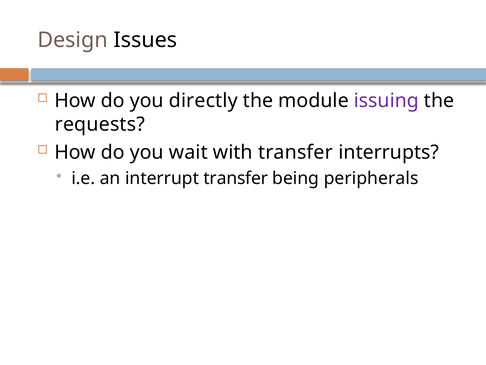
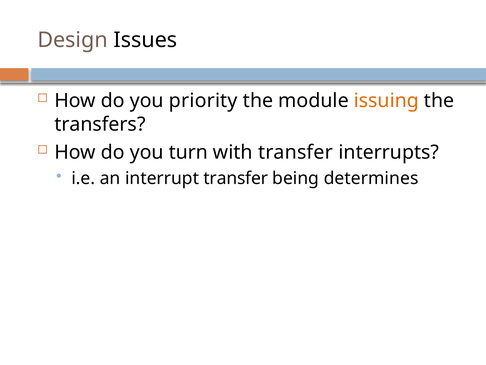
directly: directly -> priority (203, 101)
issuing colour: purple -> orange (386, 101)
requests: requests -> transfers (100, 124)
wait: wait -> turn (188, 152)
peripherals: peripherals -> determines (371, 178)
